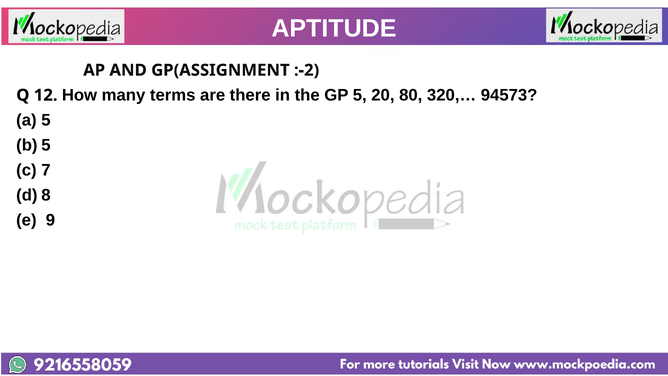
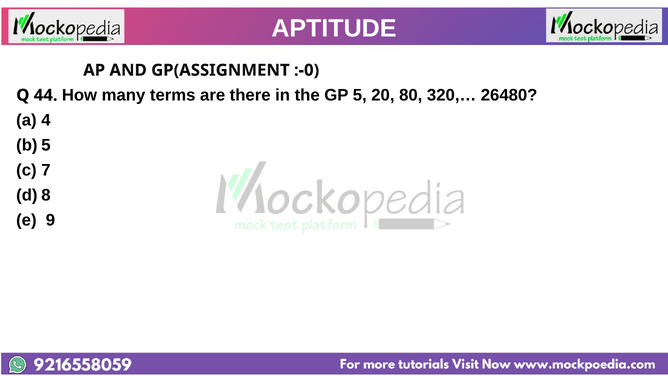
:-2: :-2 -> :-0 (307, 70)
12: 12 -> 44 (46, 95)
94573: 94573 -> 26480 (509, 95)
5: 5 -> 4 (46, 120)
